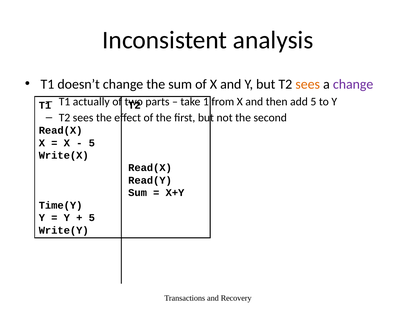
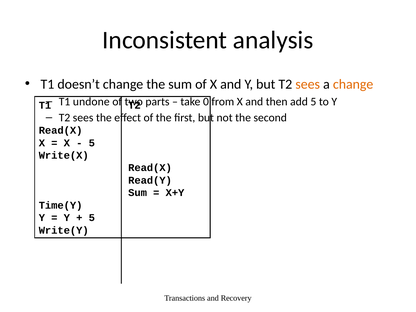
change colour: purple -> orange (353, 84)
actually: actually -> undone (91, 102)
1: 1 -> 0 (206, 102)
